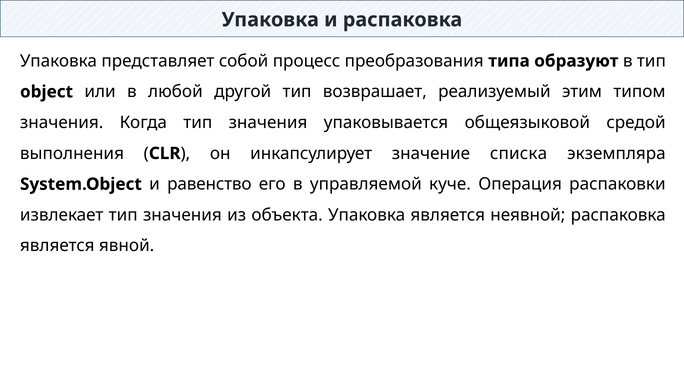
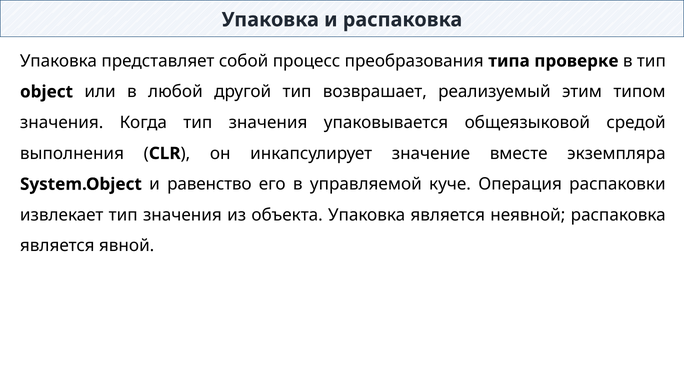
образуют: образуют -> проверке (576, 61)
списка: списка -> вместе (519, 153)
